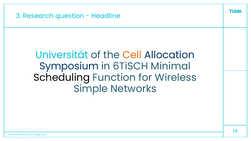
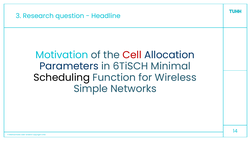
Universität: Universität -> Motivation (62, 55)
Cell colour: orange -> red (132, 55)
Symposium: Symposium -> Parameters (69, 66)
